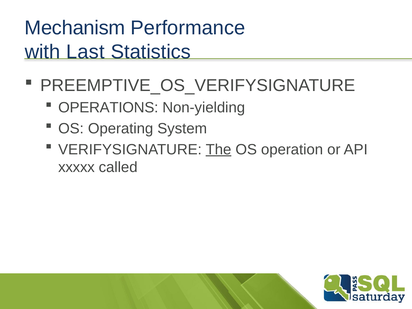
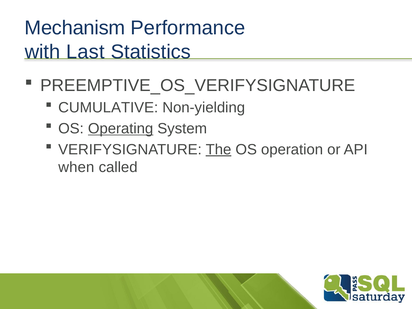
OPERATIONS: OPERATIONS -> CUMULATIVE (108, 108)
Operating underline: none -> present (121, 129)
xxxxx: xxxxx -> when (76, 167)
